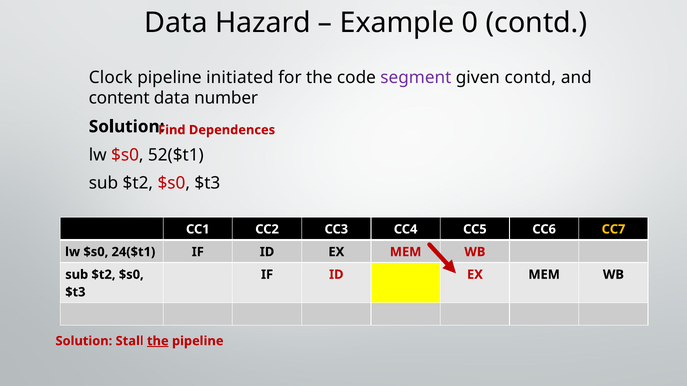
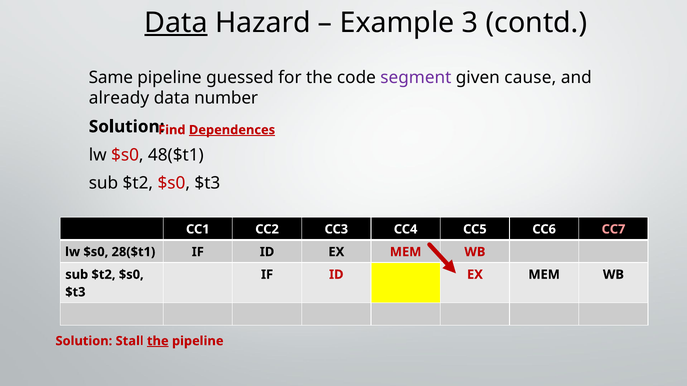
Data underline: none -> present (176, 23)
0: 0 -> 3 (470, 23)
Clock: Clock -> Same (111, 78)
initiated: initiated -> guessed (240, 78)
given contd: contd -> cause (530, 78)
content: content -> already (119, 98)
Dependences underline: none -> present (232, 130)
52($t1: 52($t1 -> 48($t1 (176, 155)
CC7 colour: yellow -> pink (613, 229)
24($t1: 24($t1 -> 28($t1 (133, 252)
